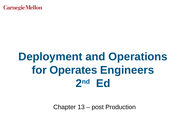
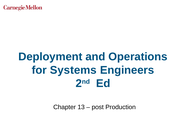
Operates: Operates -> Systems (73, 70)
